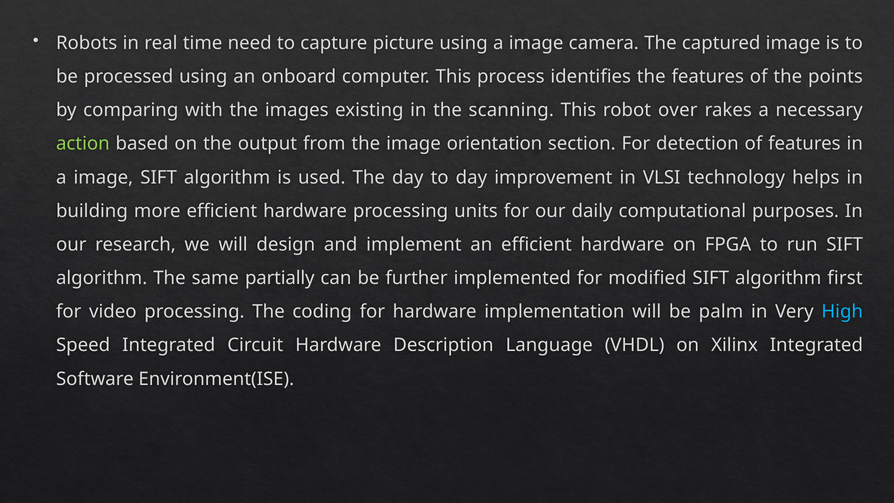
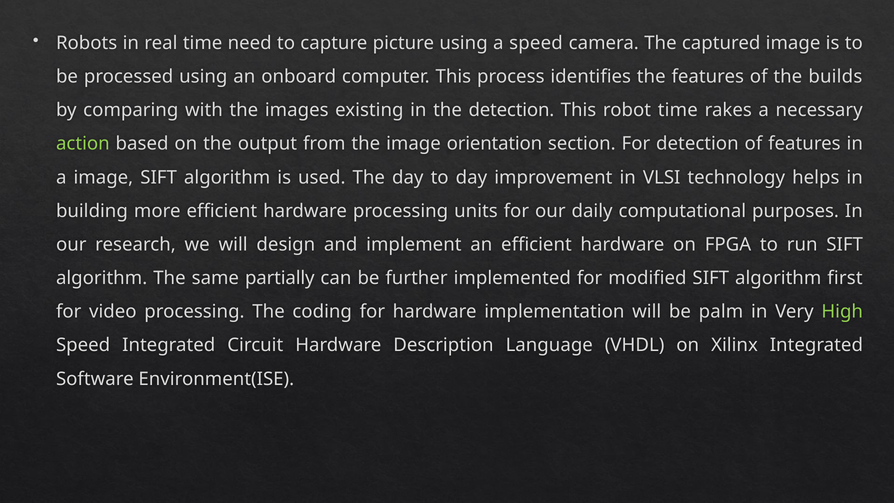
using a image: image -> speed (536, 43)
points: points -> builds (835, 77)
the scanning: scanning -> detection (511, 110)
robot over: over -> time (678, 110)
High colour: light blue -> light green (842, 312)
